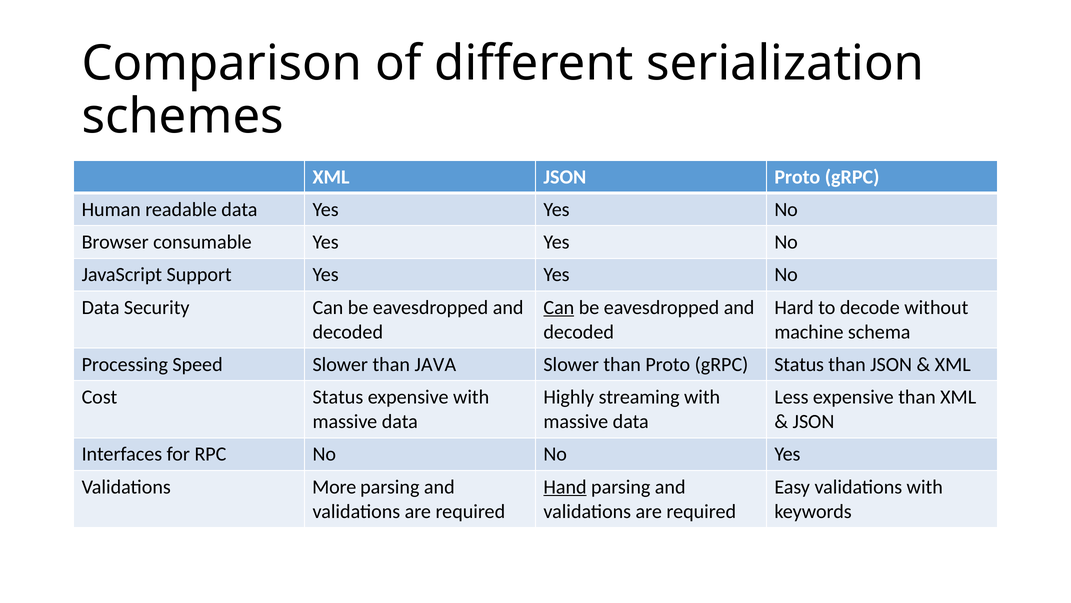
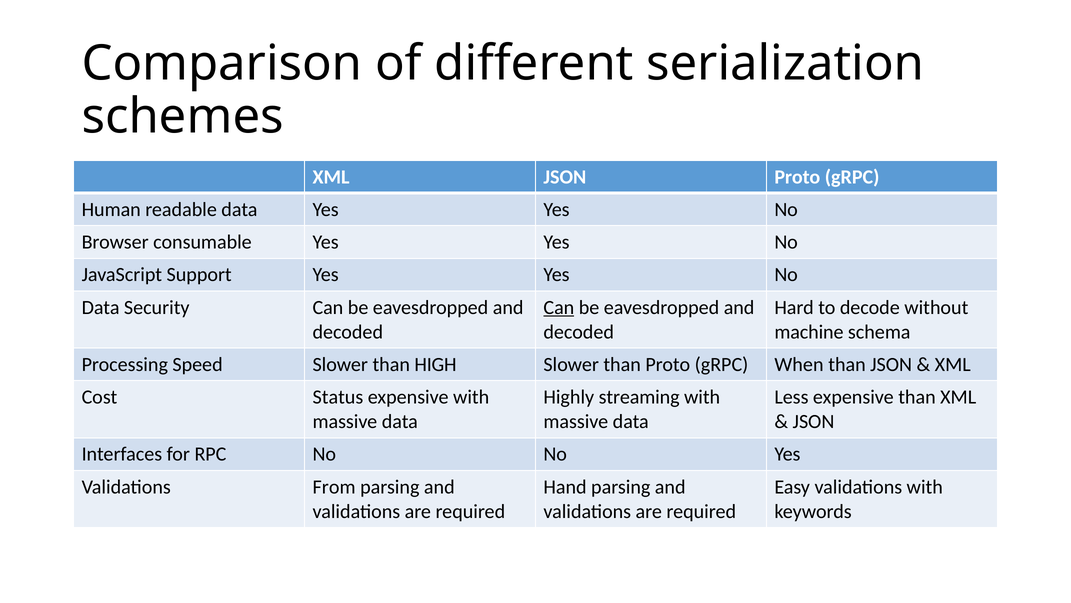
JAVA: JAVA -> HIGH (436, 364)
gRPC Status: Status -> When (799, 364)
More: More -> From (334, 486)
Hand underline: present -> none (565, 486)
